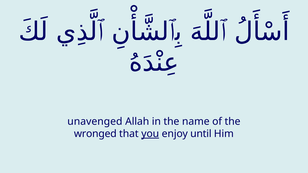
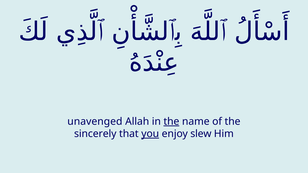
the underline: none -> present (171, 122)
wronged: wronged -> sincerely (95, 134)
until: until -> slew (201, 134)
